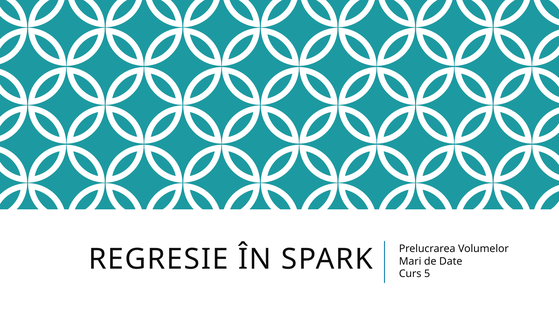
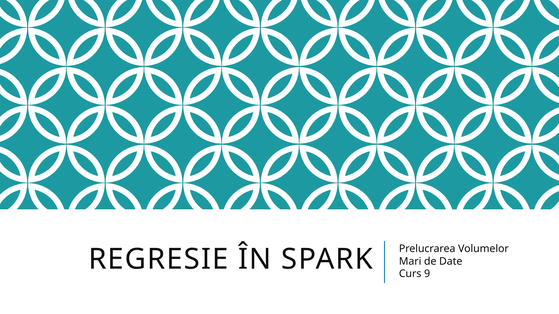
5: 5 -> 9 (427, 274)
